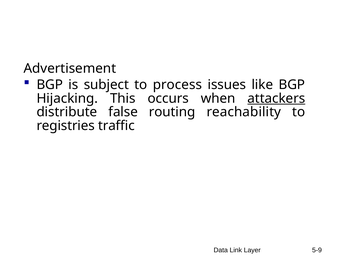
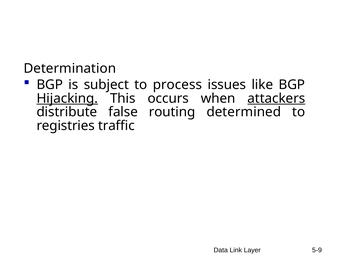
Advertisement: Advertisement -> Determination (70, 69)
Hijacking underline: none -> present (67, 99)
reachability: reachability -> determined (244, 112)
